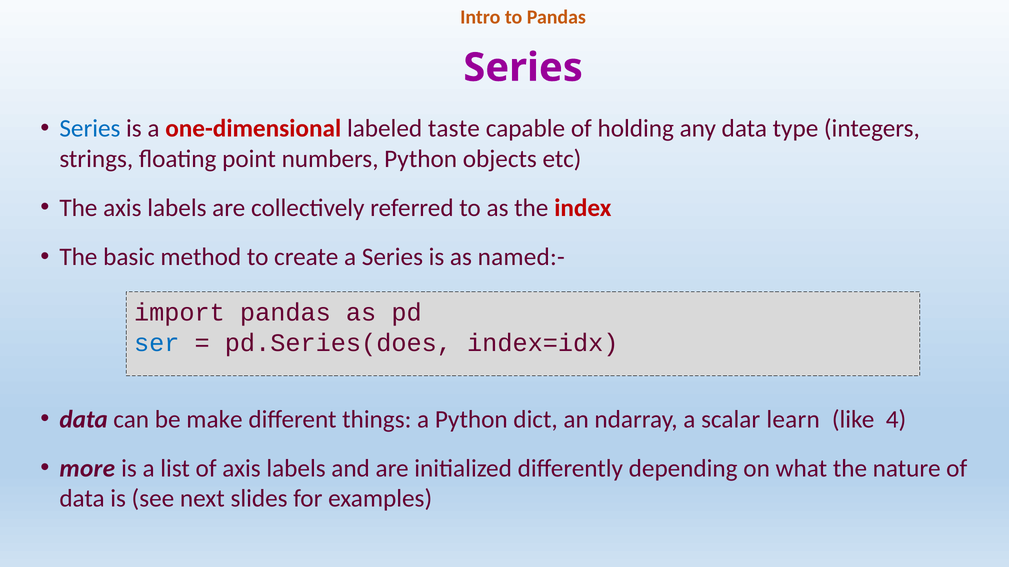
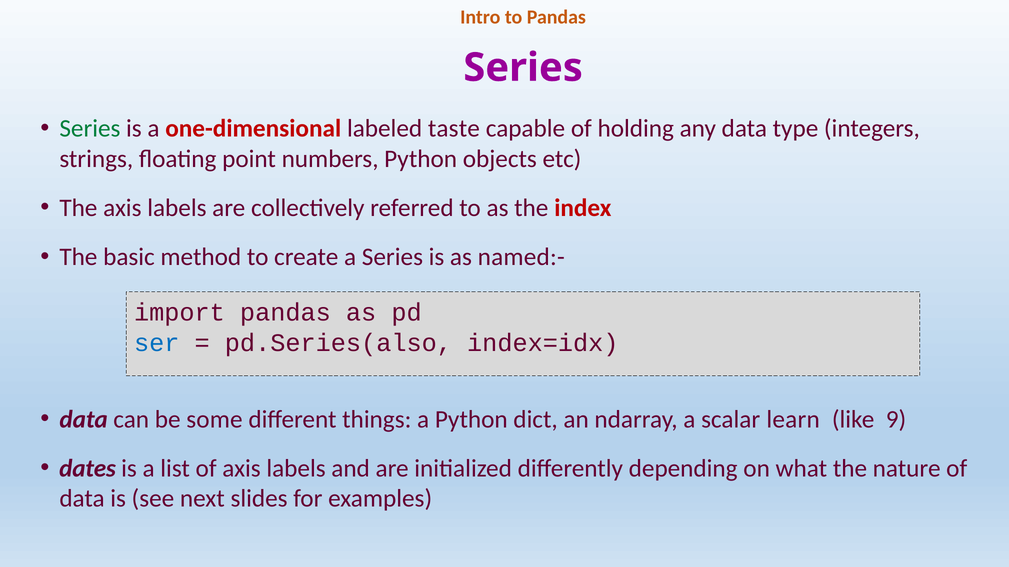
Series colour: blue -> green (90, 129)
pd.Series(does: pd.Series(does -> pd.Series(also (338, 343)
make: make -> some (214, 420)
4: 4 -> 9 (896, 420)
more: more -> dates (88, 469)
